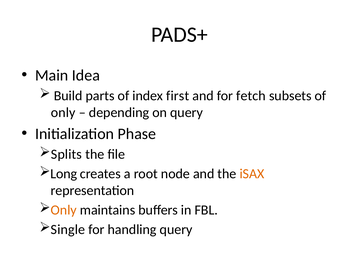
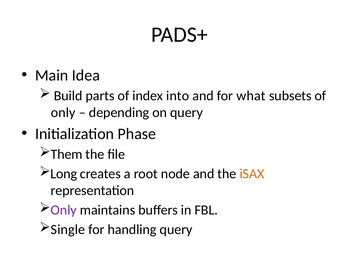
first: first -> into (178, 96)
fetch: fetch -> what (251, 96)
Splits: Splits -> Them (67, 155)
Only colour: orange -> purple (64, 210)
